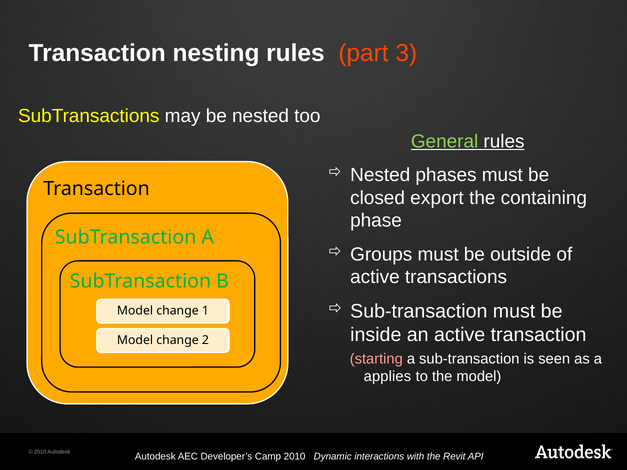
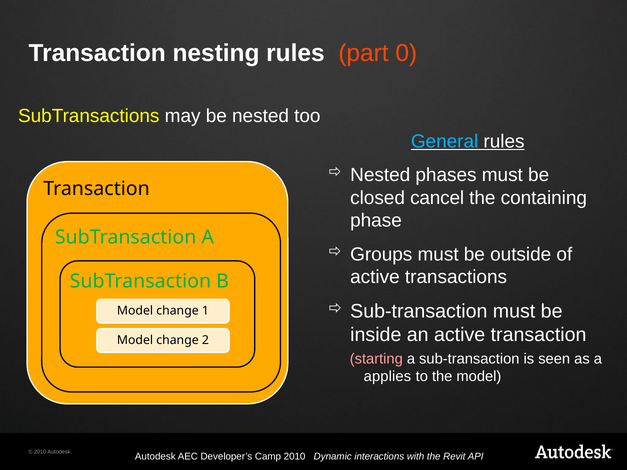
3: 3 -> 0 (406, 53)
General colour: light green -> light blue (445, 141)
export: export -> cancel (437, 198)
